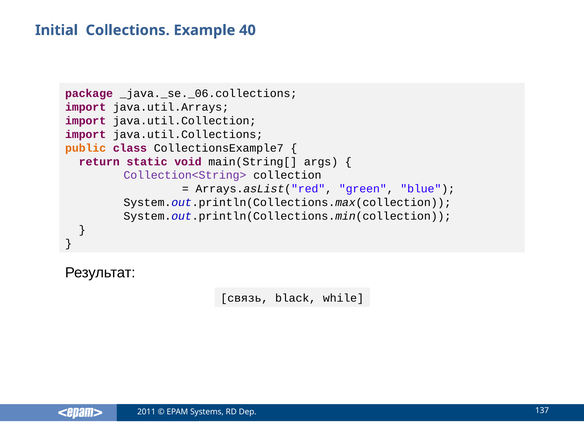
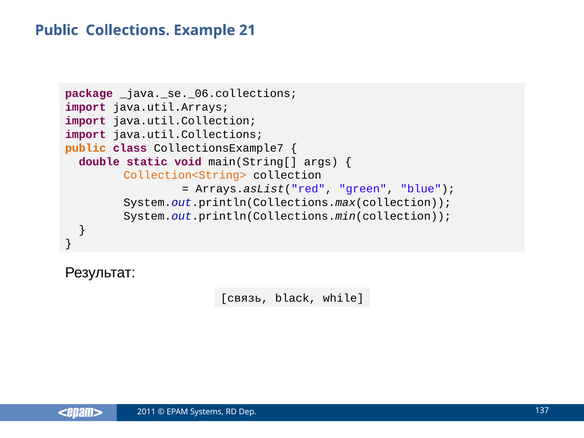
Initial: Initial -> Public (57, 30)
40: 40 -> 21 (247, 30)
return: return -> double (99, 162)
Collection<String> colour: purple -> orange (185, 175)
